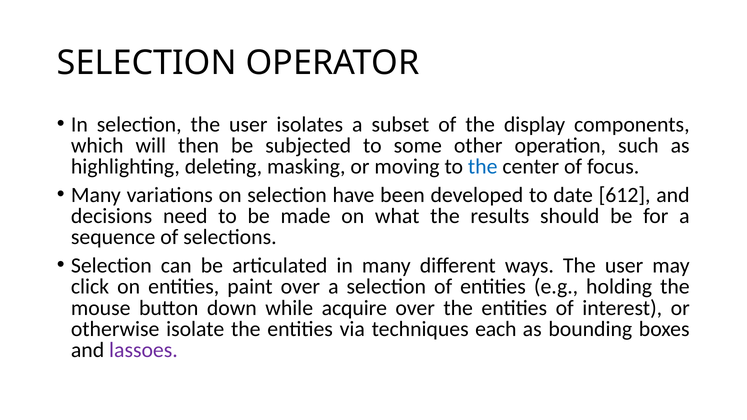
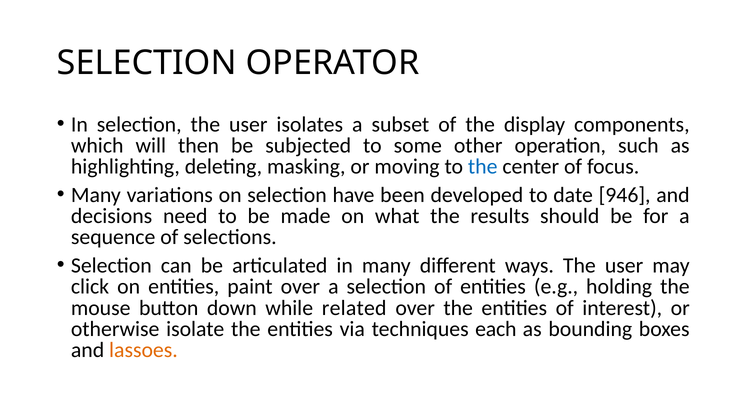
612: 612 -> 946 (625, 195)
acquire: acquire -> related (354, 308)
lassoes colour: purple -> orange (143, 350)
